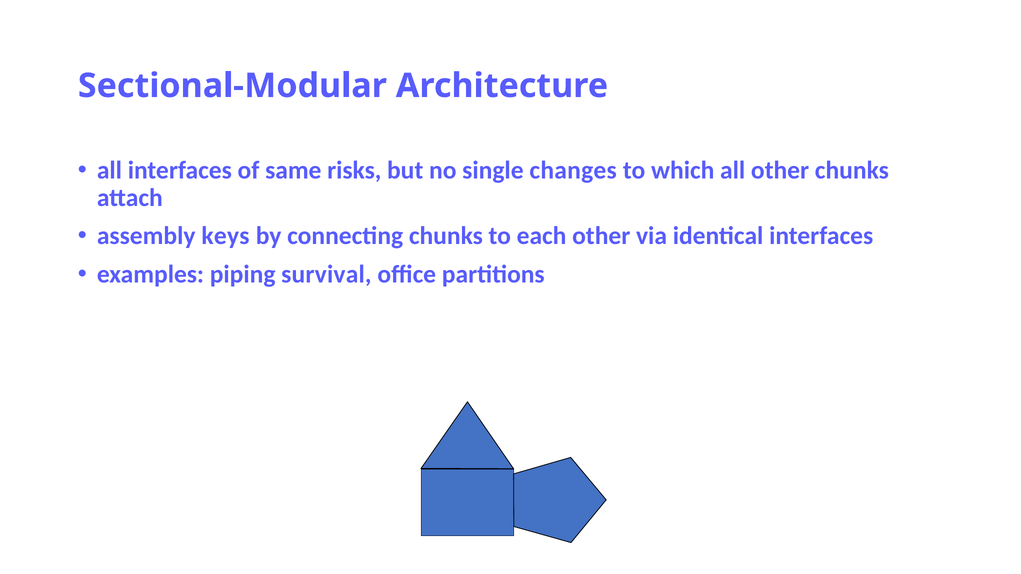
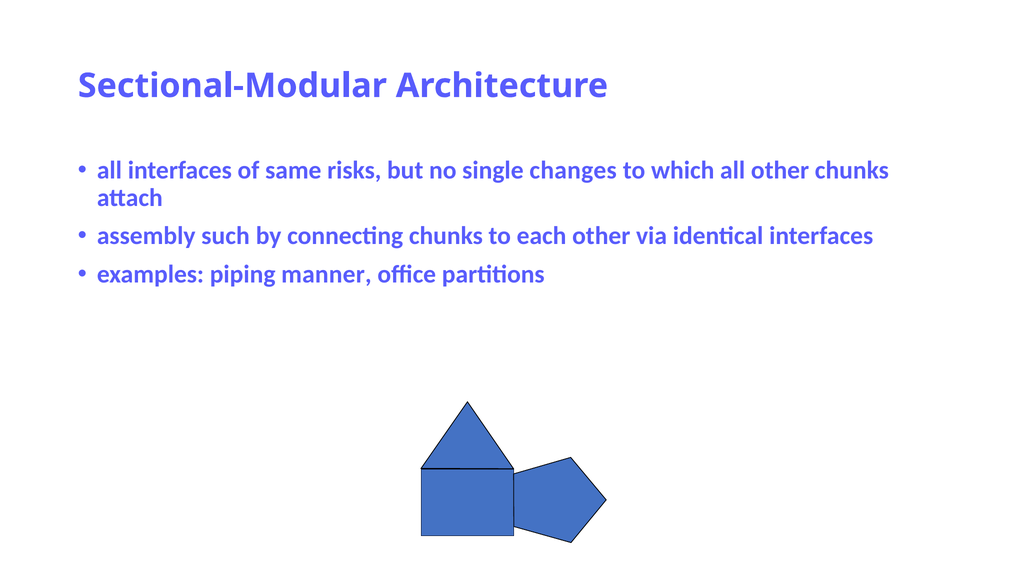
keys: keys -> such (226, 236)
survival: survival -> manner (326, 274)
